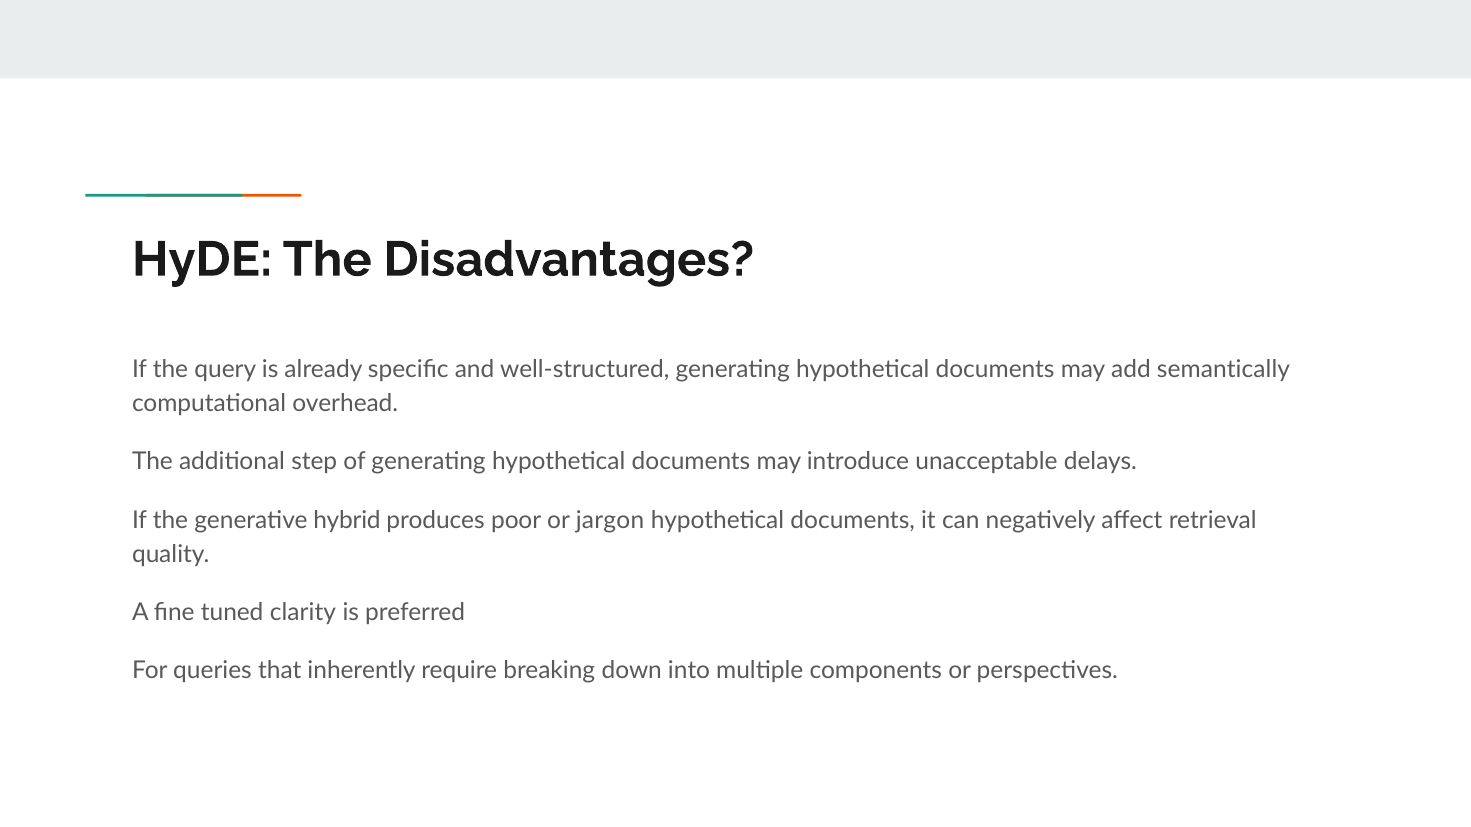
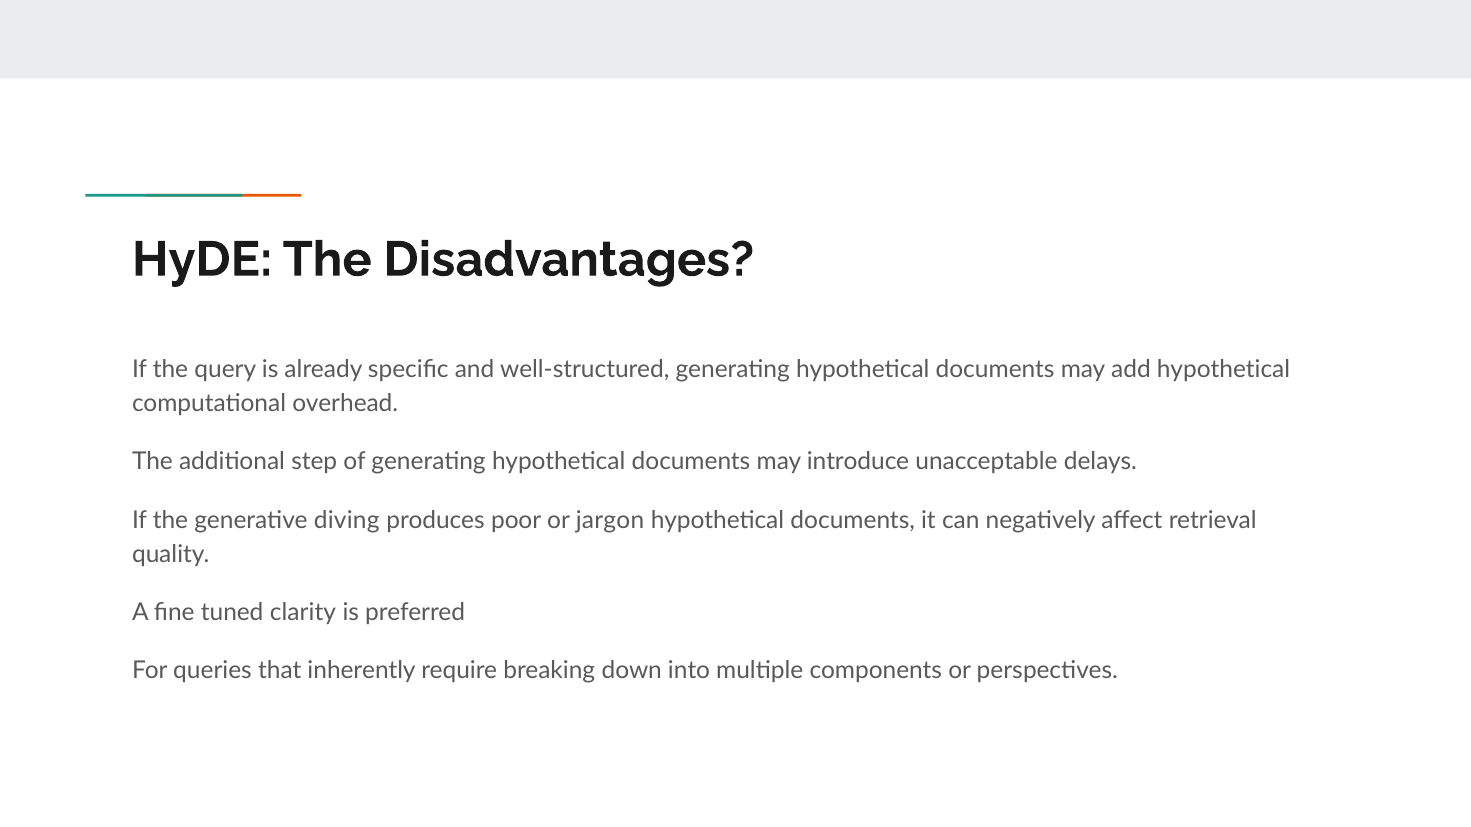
add semantically: semantically -> hypothetical (1223, 370)
hybrid: hybrid -> diving (347, 520)
